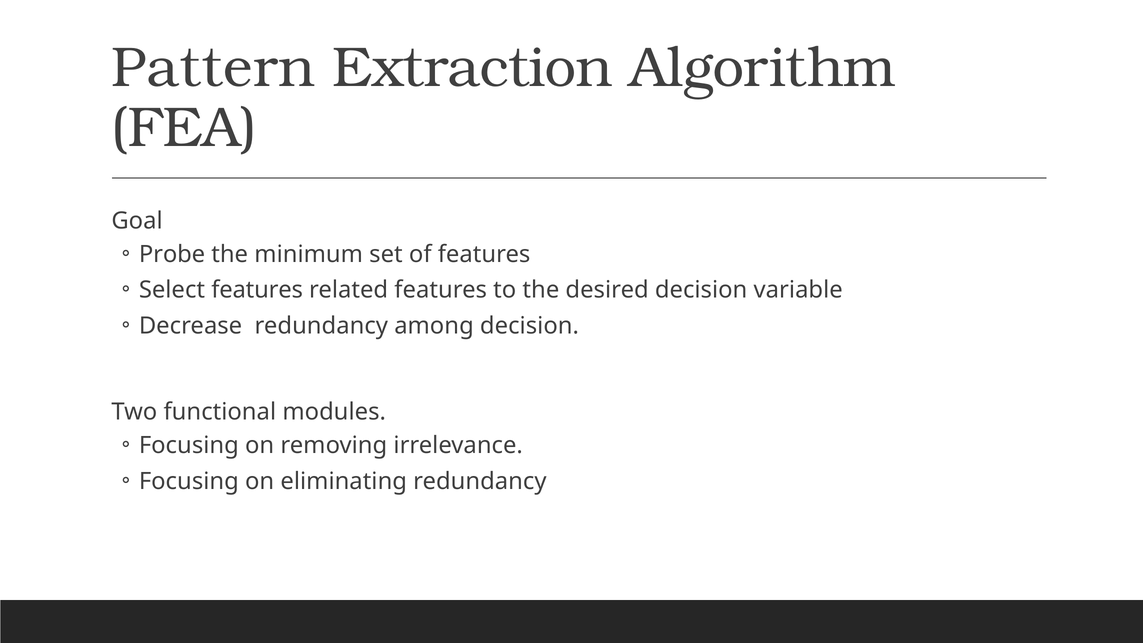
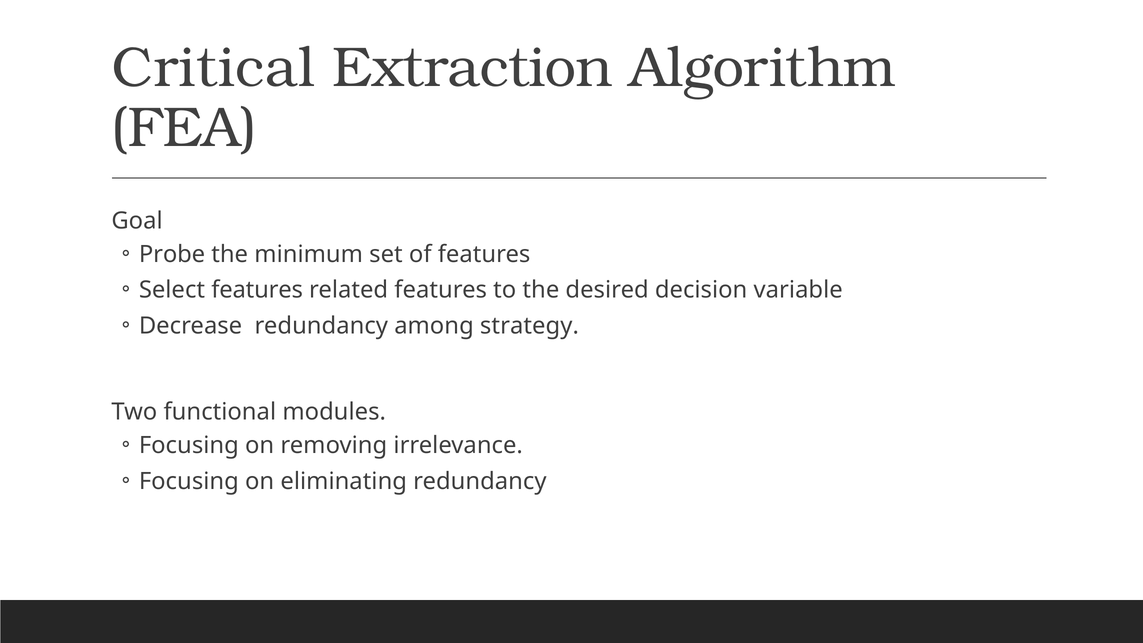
Pattern: Pattern -> Critical (213, 68)
among decision: decision -> strategy (529, 326)
